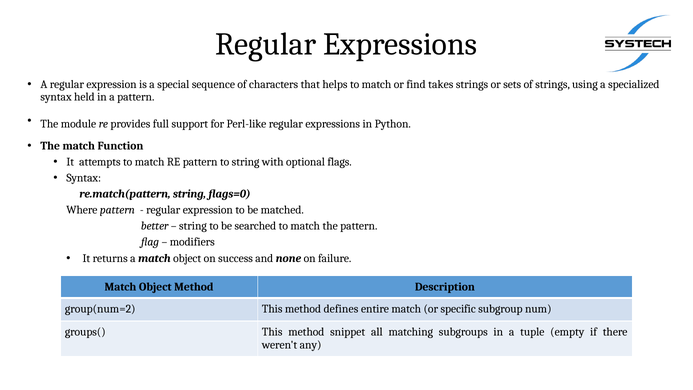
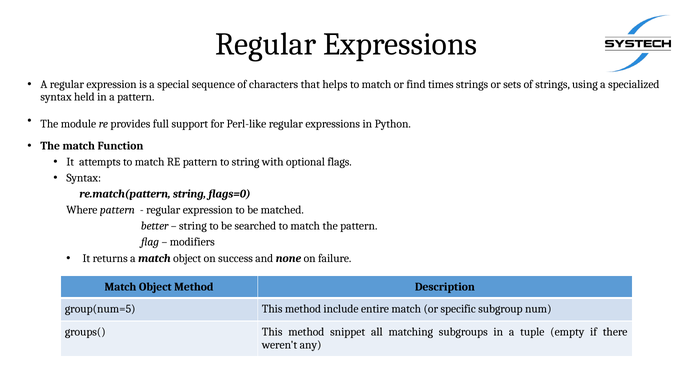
takes: takes -> times (441, 84)
group(num=2: group(num=2 -> group(num=5 (100, 309)
defines: defines -> include (341, 309)
